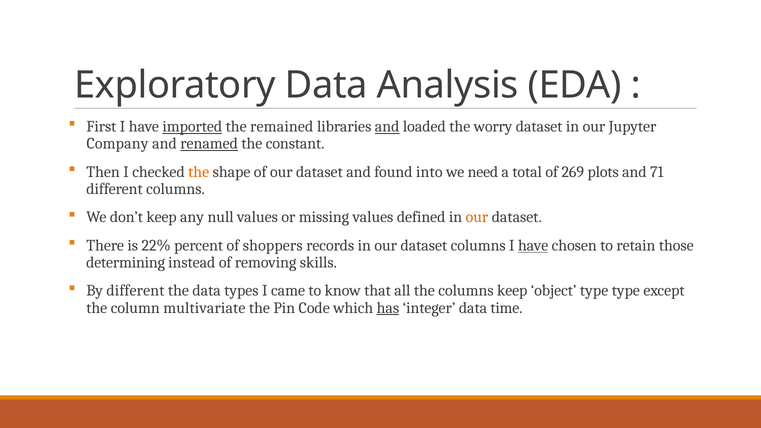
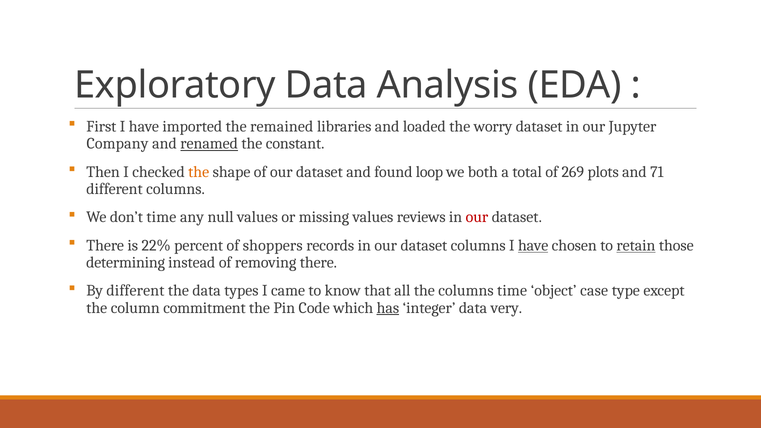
imported underline: present -> none (192, 127)
and underline: present -> none (387, 127)
into: into -> loop (429, 172)
need: need -> both (483, 172)
don’t keep: keep -> time (161, 217)
defined: defined -> reviews (421, 217)
our colour: orange -> red (477, 217)
retain underline: none -> present (636, 245)
removing skills: skills -> there (318, 263)
columns keep: keep -> time (512, 291)
object type: type -> case (594, 291)
multivariate: multivariate -> commitment (204, 308)
time: time -> very (506, 308)
